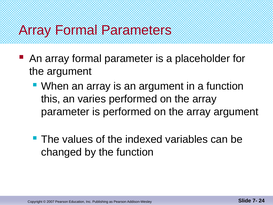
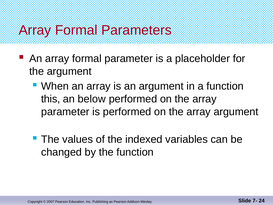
varies: varies -> below (92, 99)
